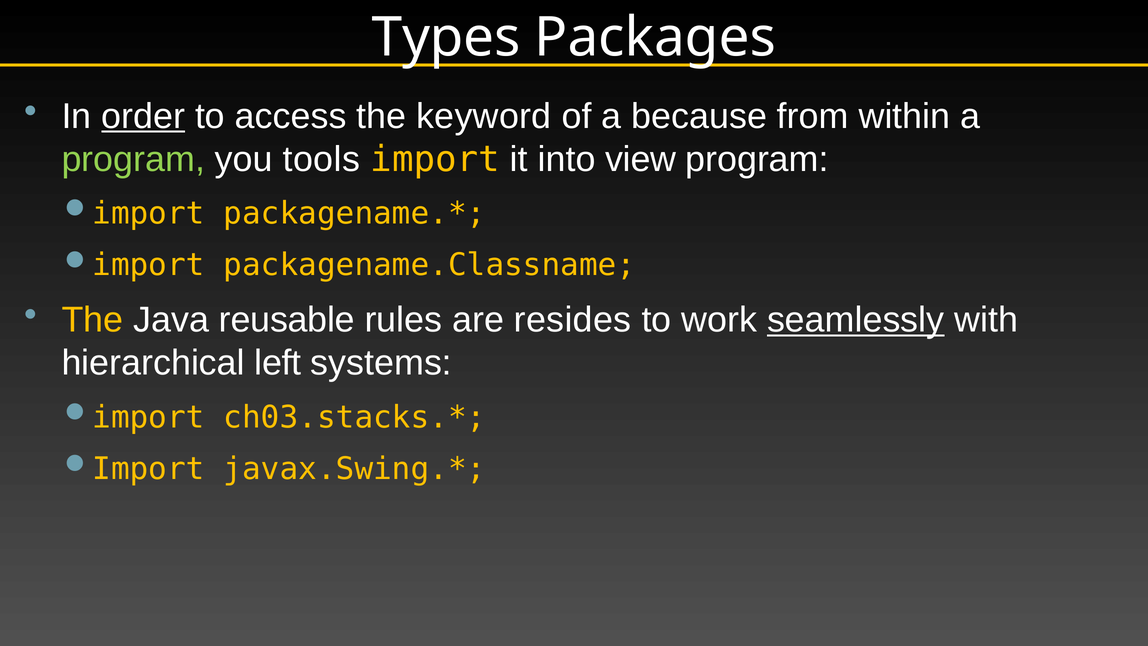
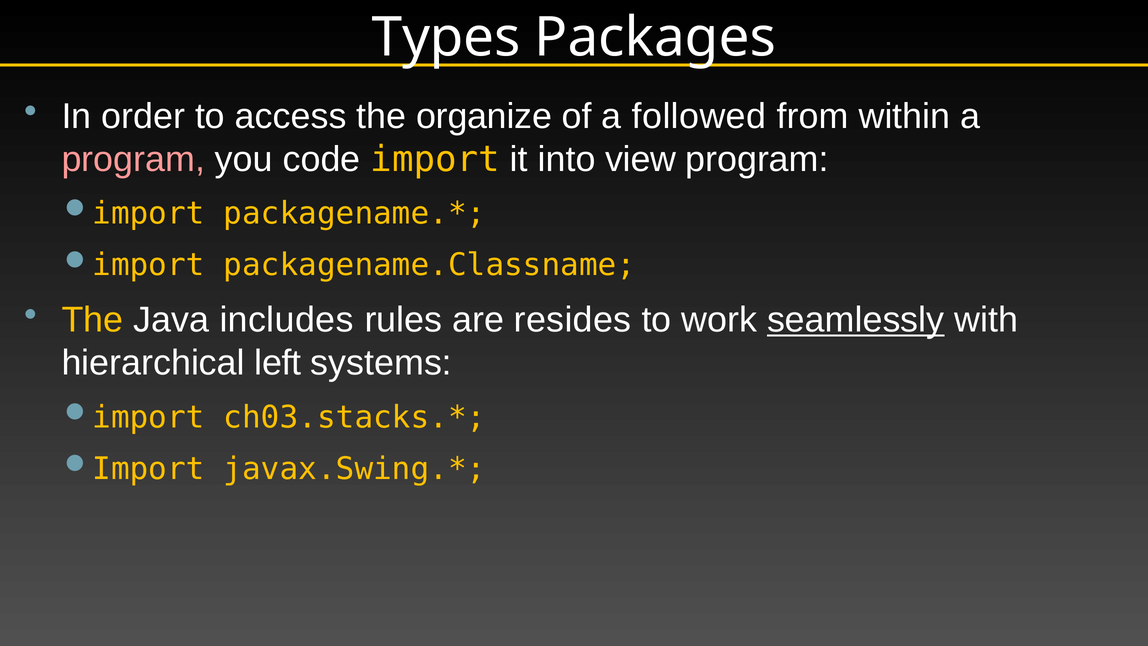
order underline: present -> none (143, 116)
keyword: keyword -> organize (484, 116)
because: because -> followed (699, 116)
program colour: light green -> pink (133, 159)
tools: tools -> code (322, 159)
reusable: reusable -> includes (287, 320)
